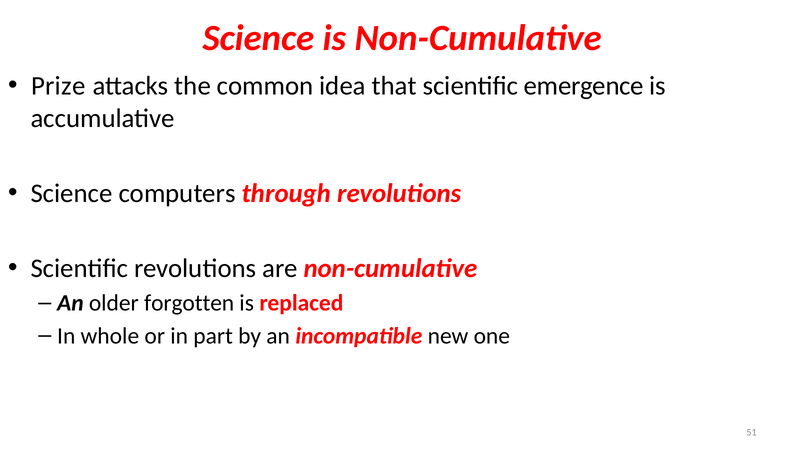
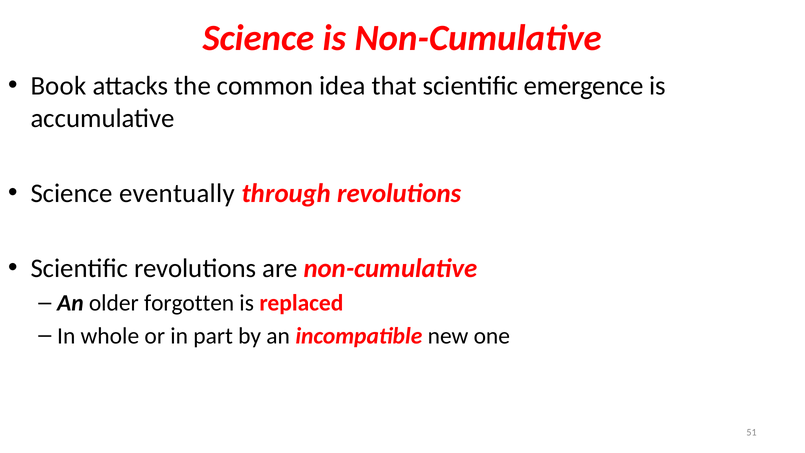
Prize: Prize -> Book (58, 86)
computers: computers -> eventually (177, 193)
